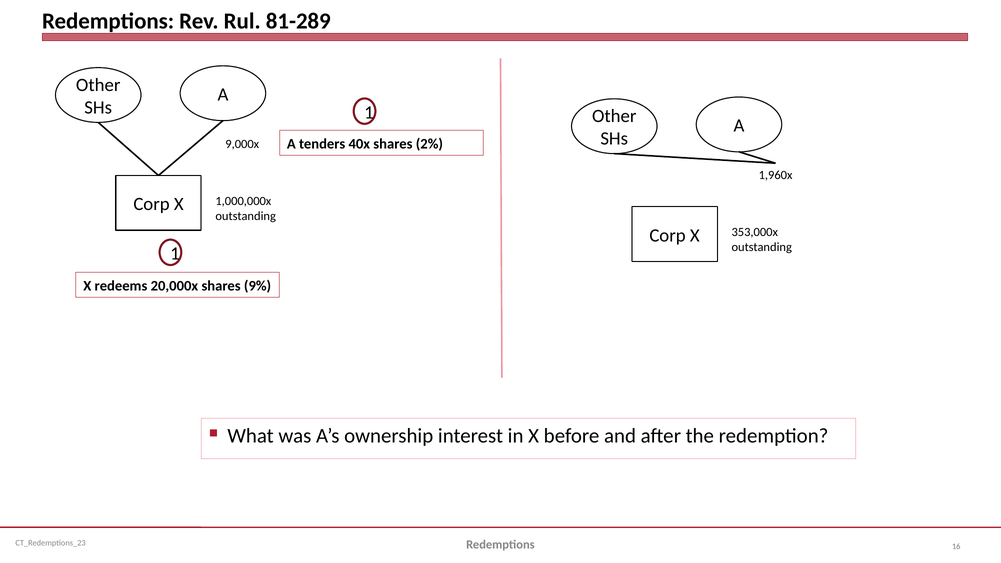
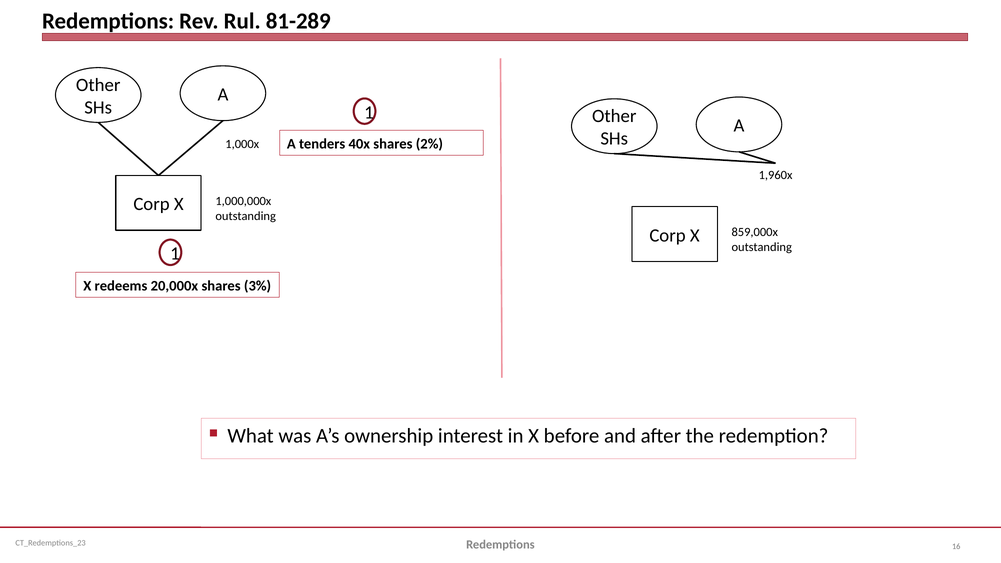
9,000x: 9,000x -> 1,000x (242, 144)
353,000x: 353,000x -> 859,000x (755, 232)
9%: 9% -> 3% (258, 286)
